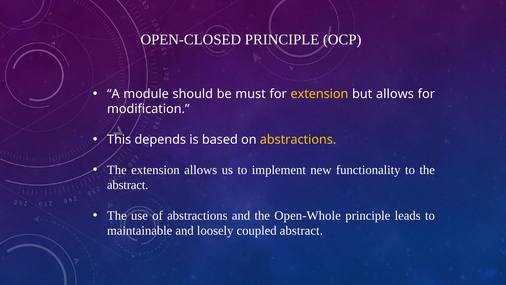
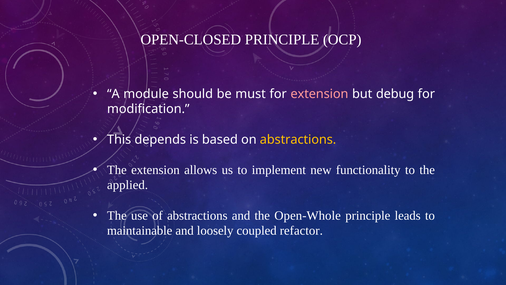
extension colour: yellow -> pink (319, 94)
but allows: allows -> debug (395, 94)
abstract: abstract -> applied (128, 185)
coupled abstract: abstract -> refactor (301, 230)
